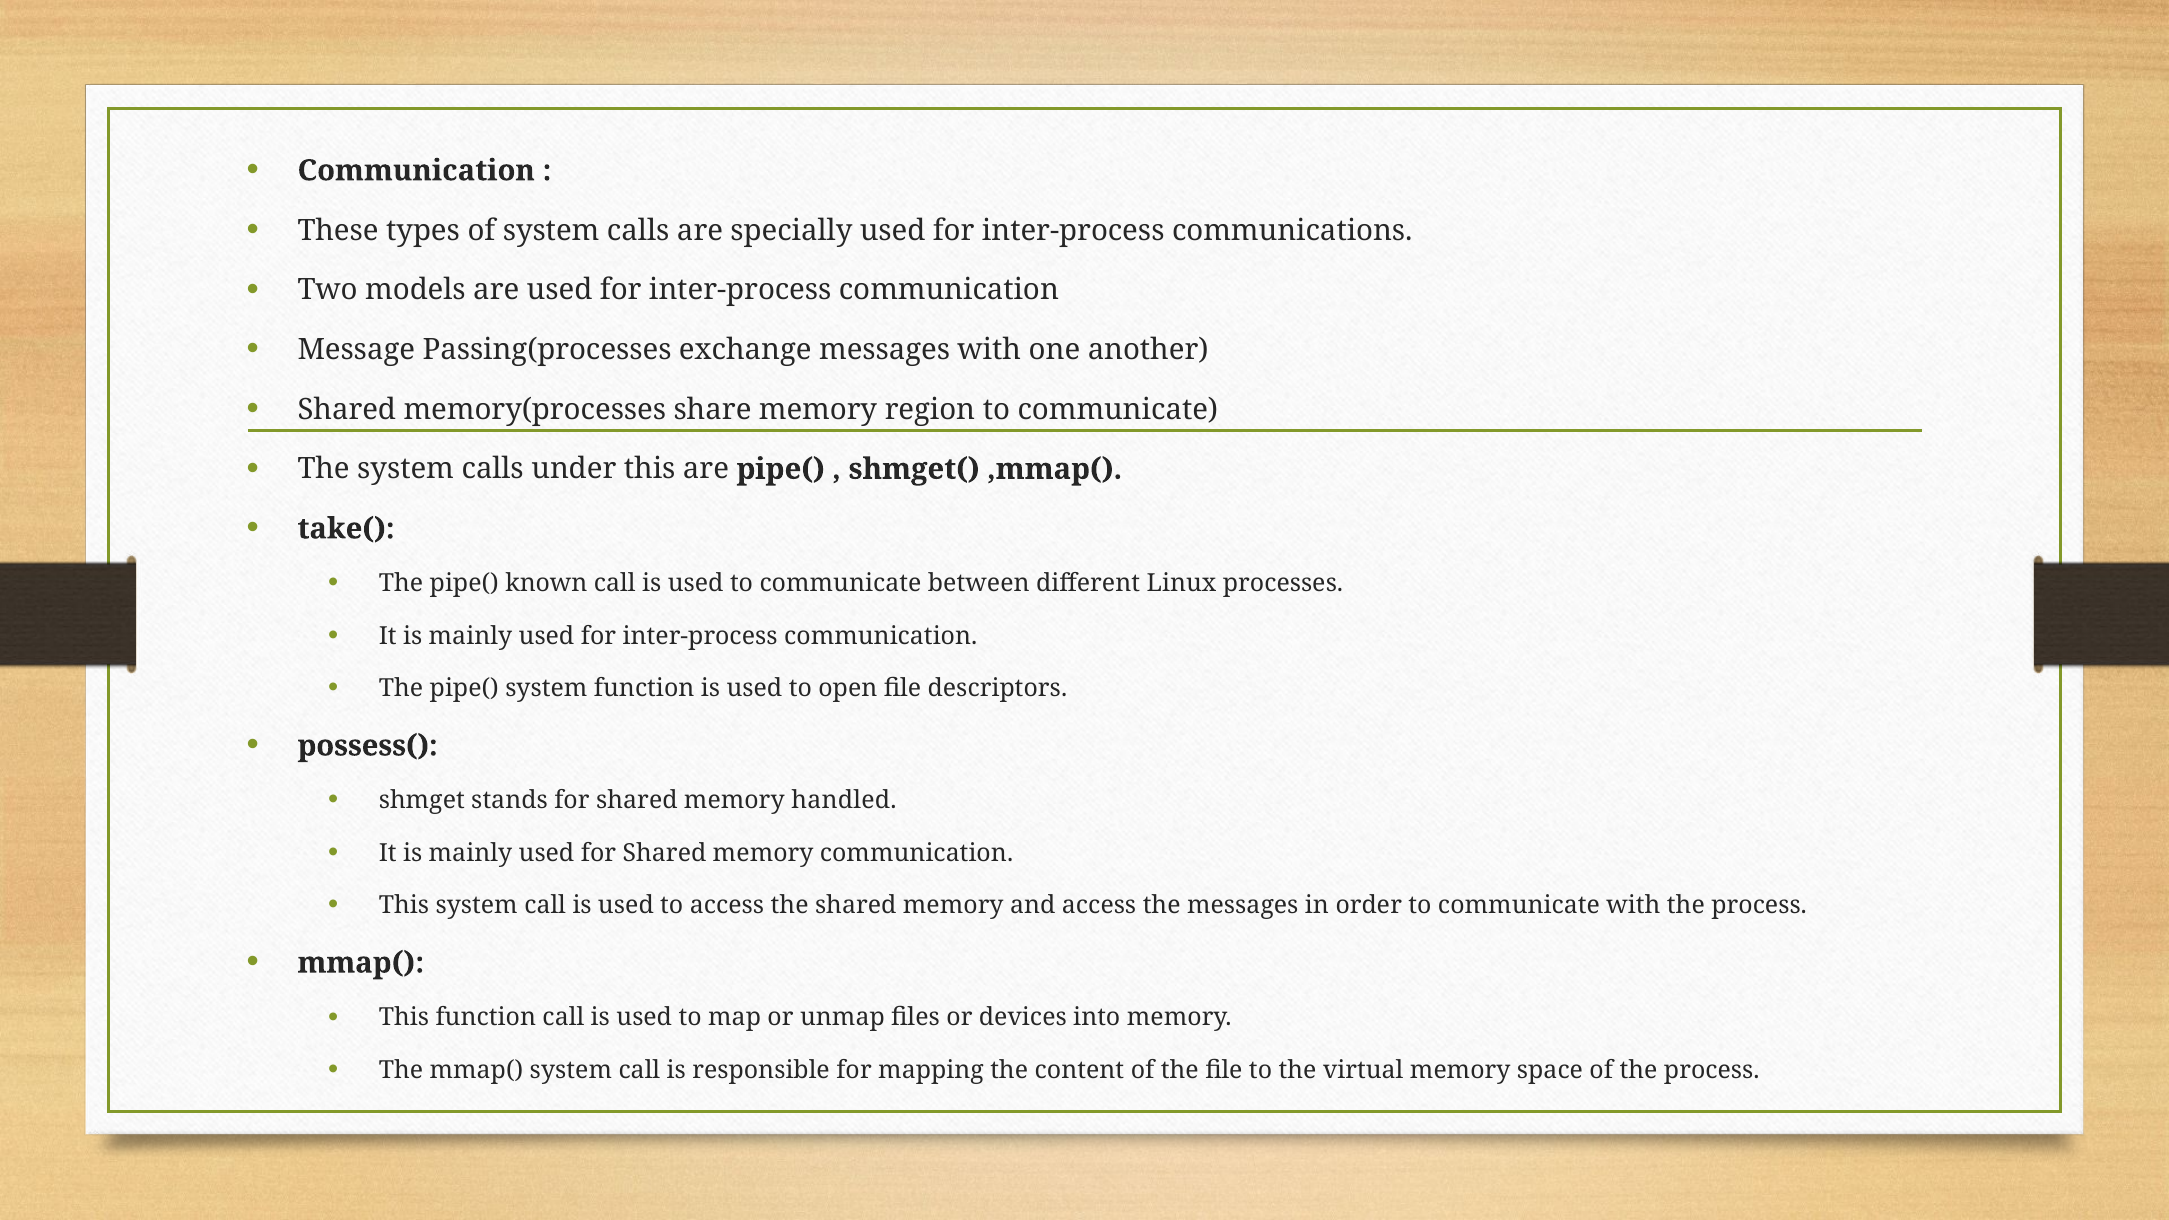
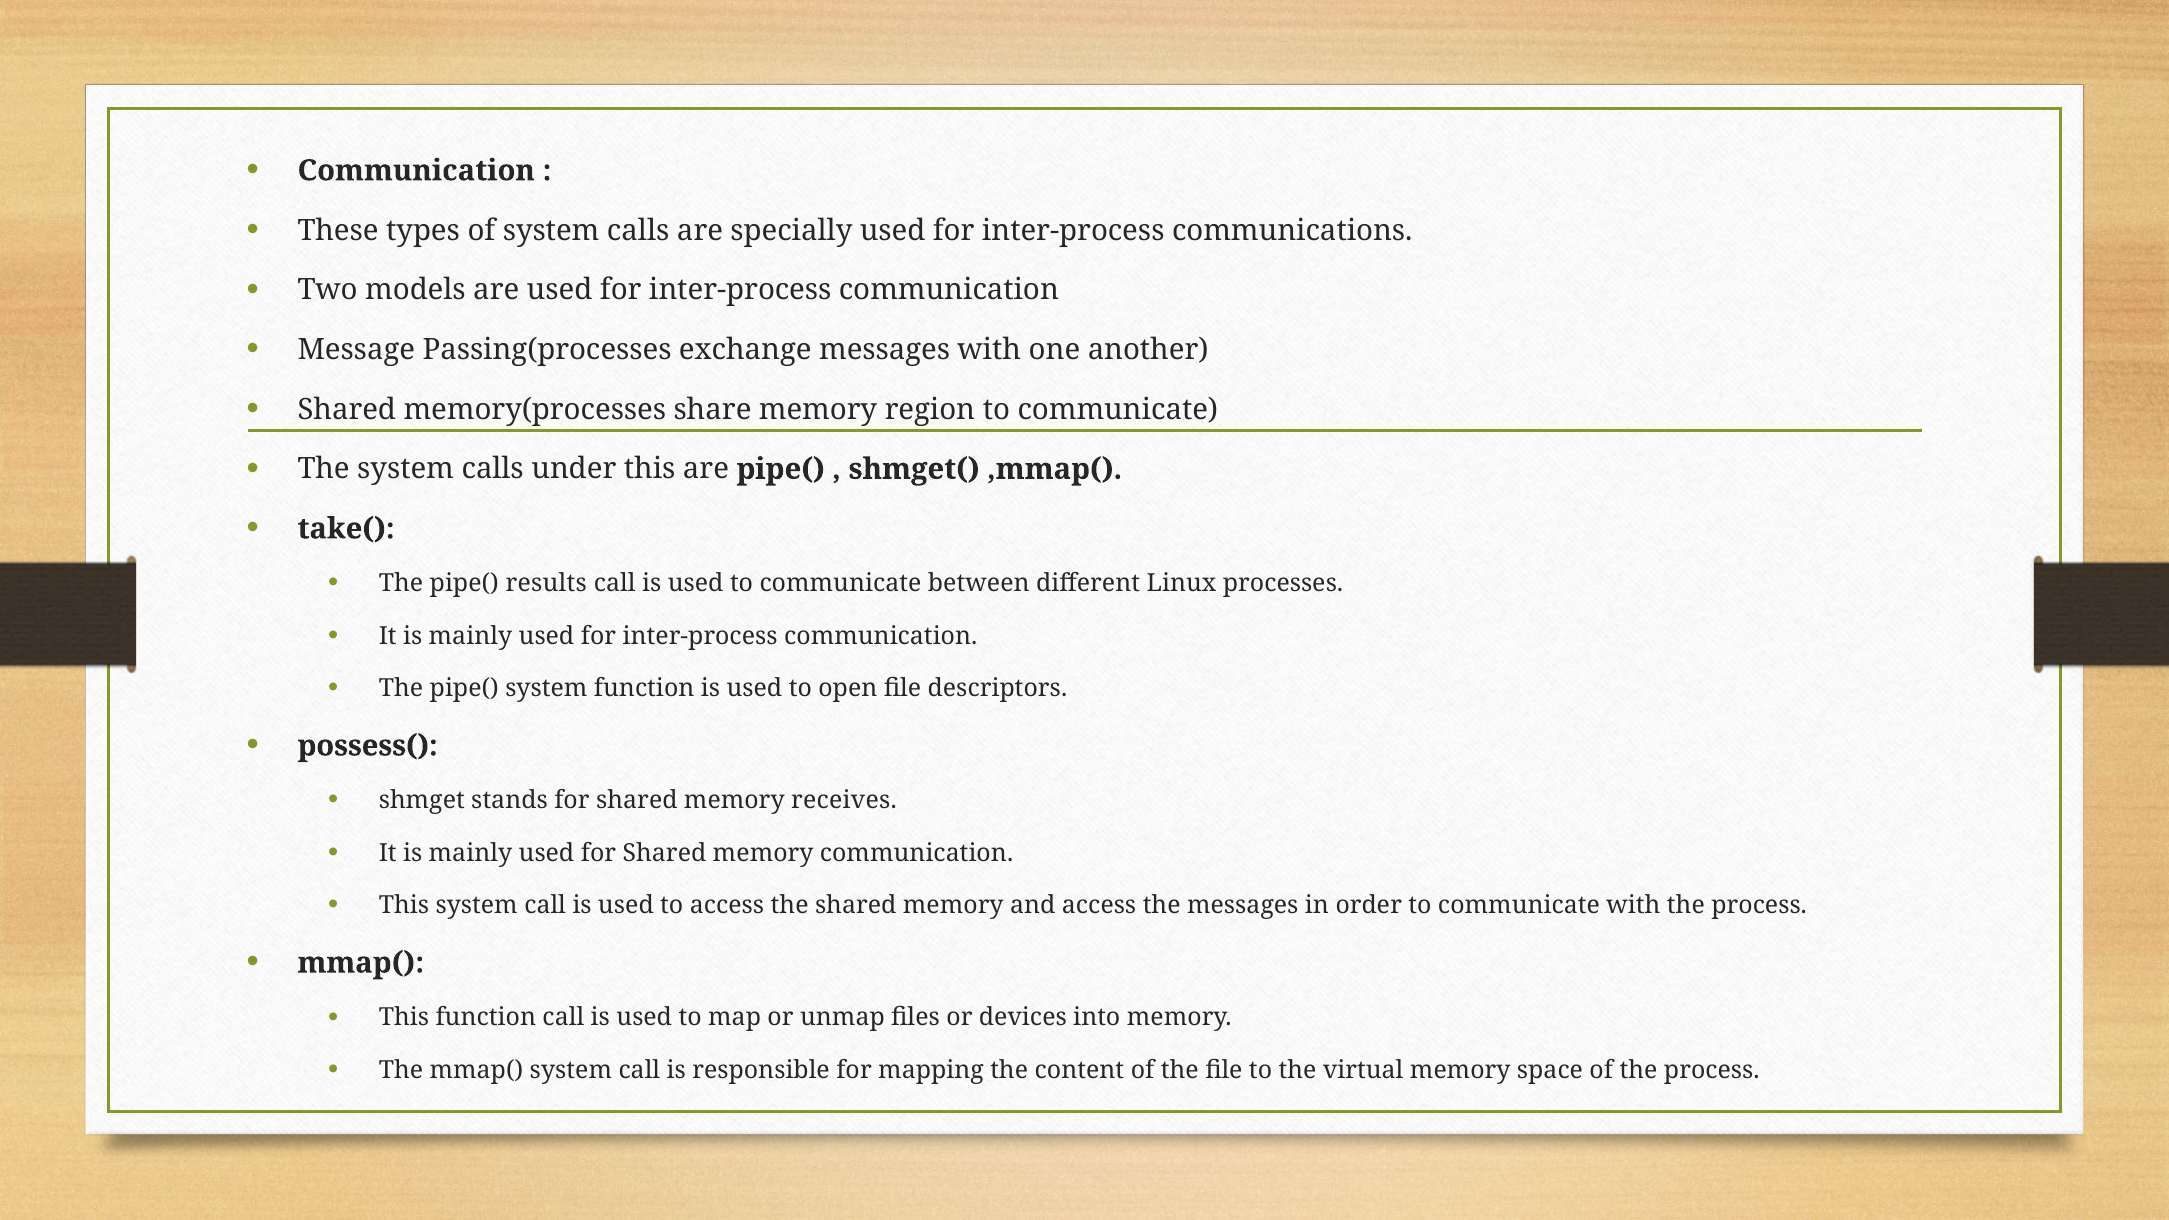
known: known -> results (546, 584)
handled: handled -> receives (844, 801)
